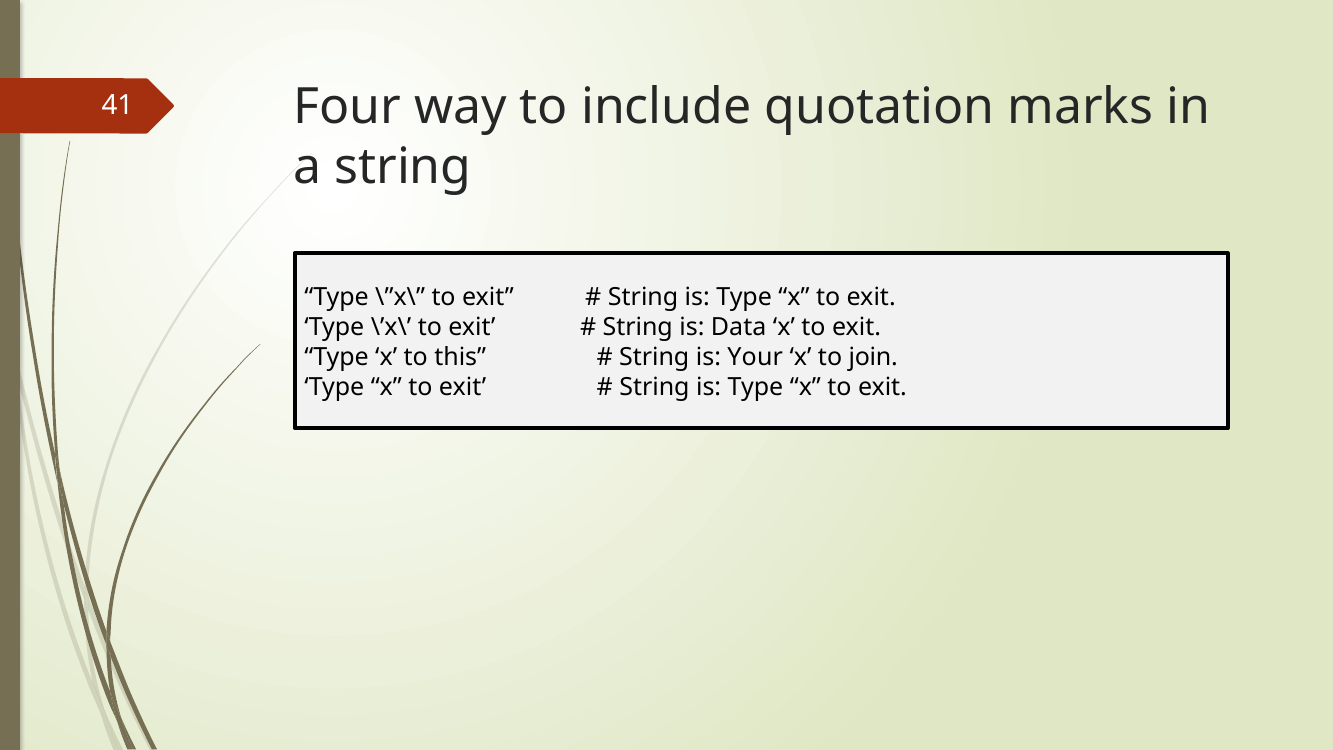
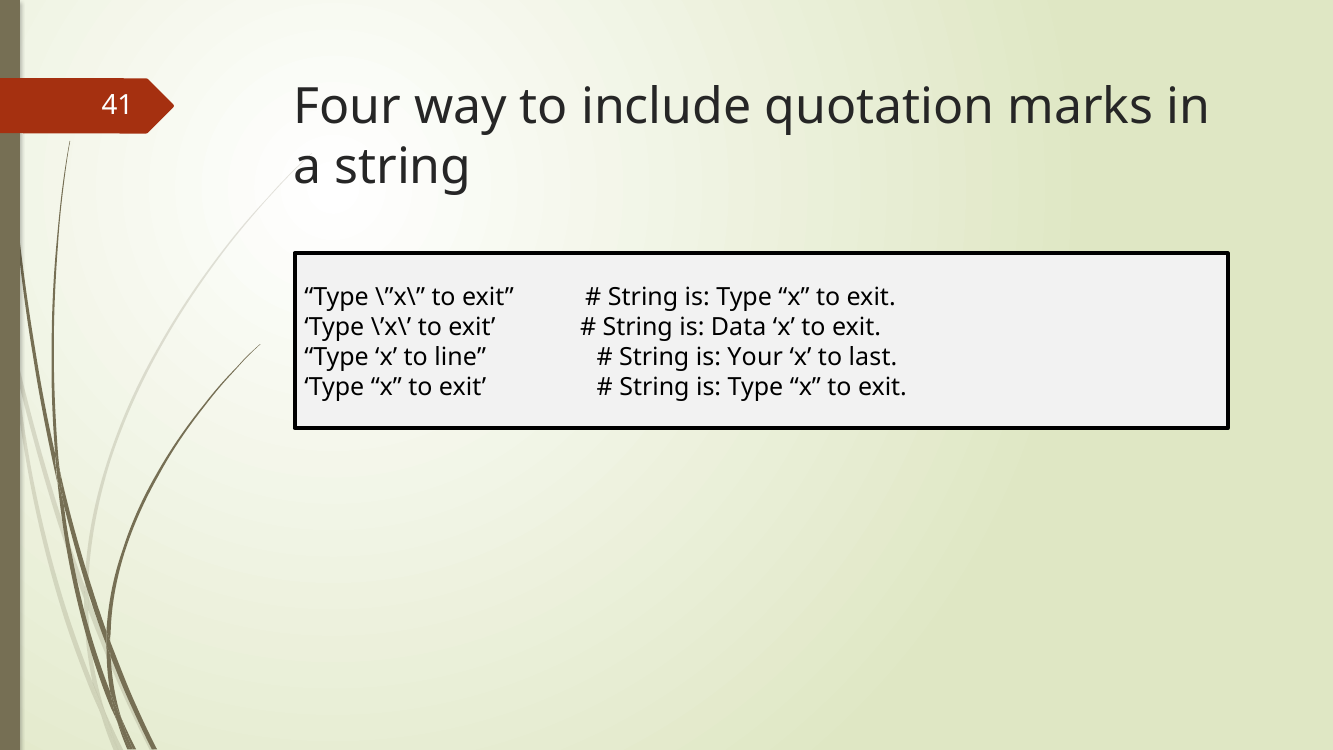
this: this -> line (460, 357)
join: join -> last (873, 357)
